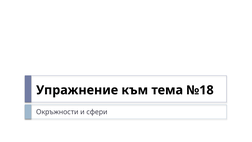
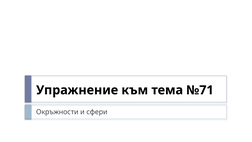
№18: №18 -> №71 (200, 90)
